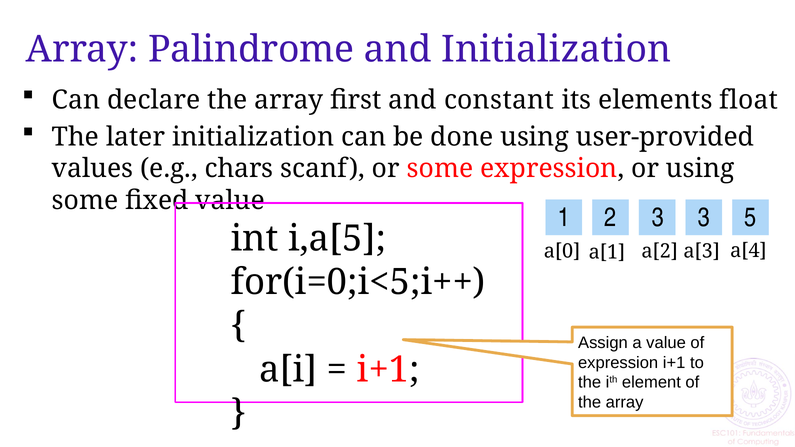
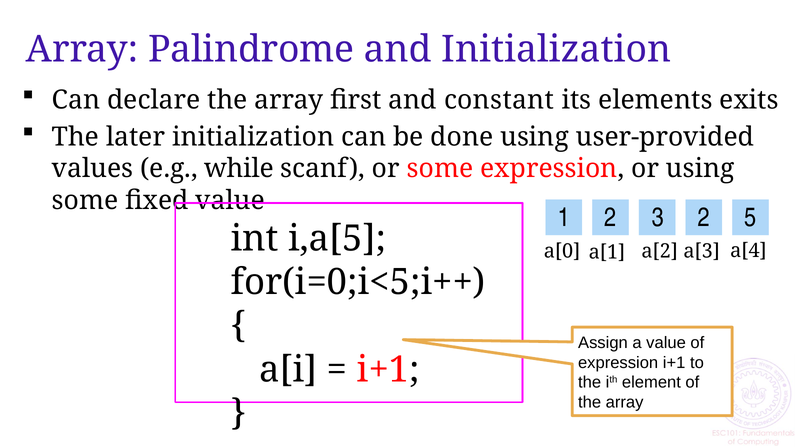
float: float -> exits (749, 100)
chars: chars -> while (239, 169)
3 3: 3 -> 2 (704, 218)
